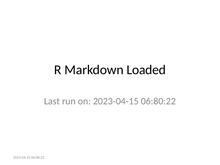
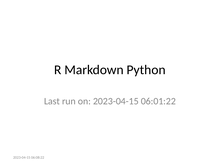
Loaded: Loaded -> Python (146, 70)
06:80:22: 06:80:22 -> 06:01:22 (158, 101)
